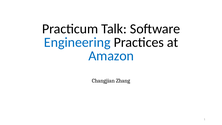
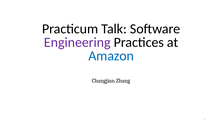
Engineering colour: blue -> purple (77, 42)
